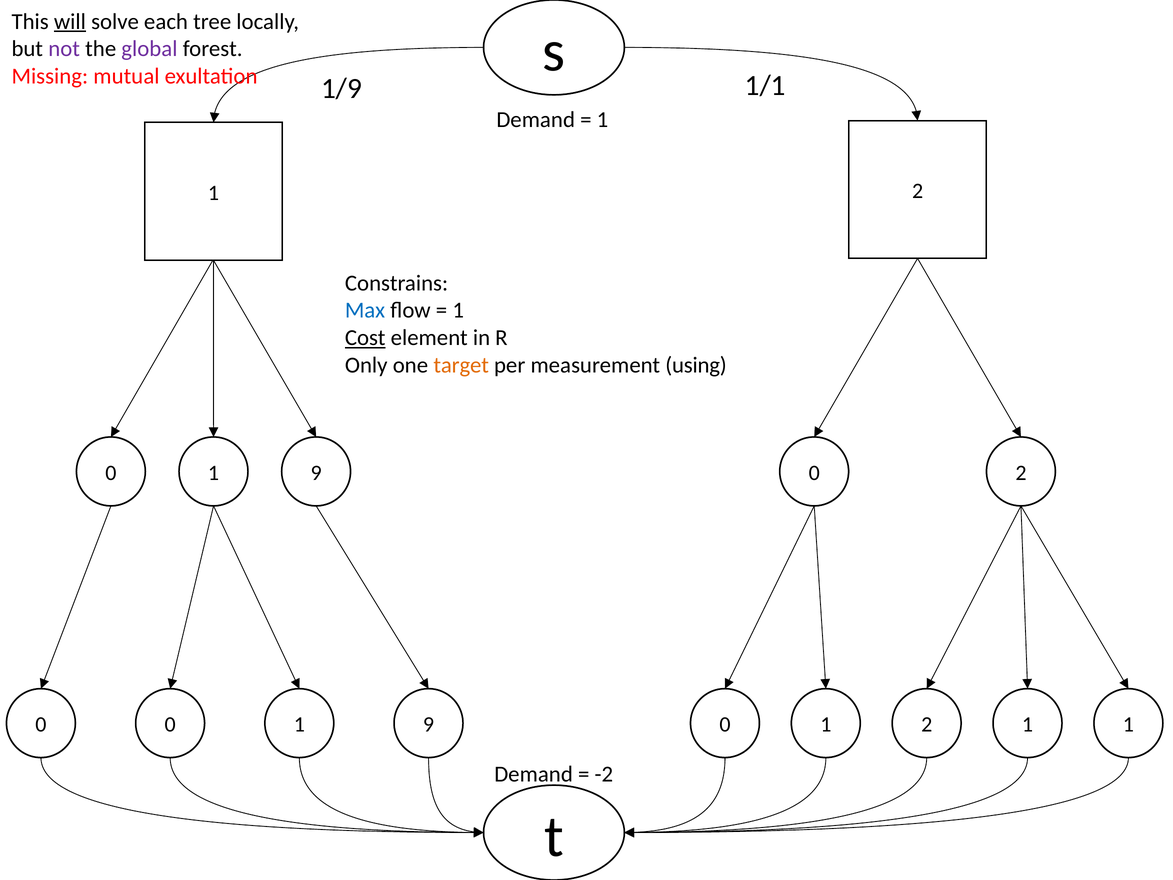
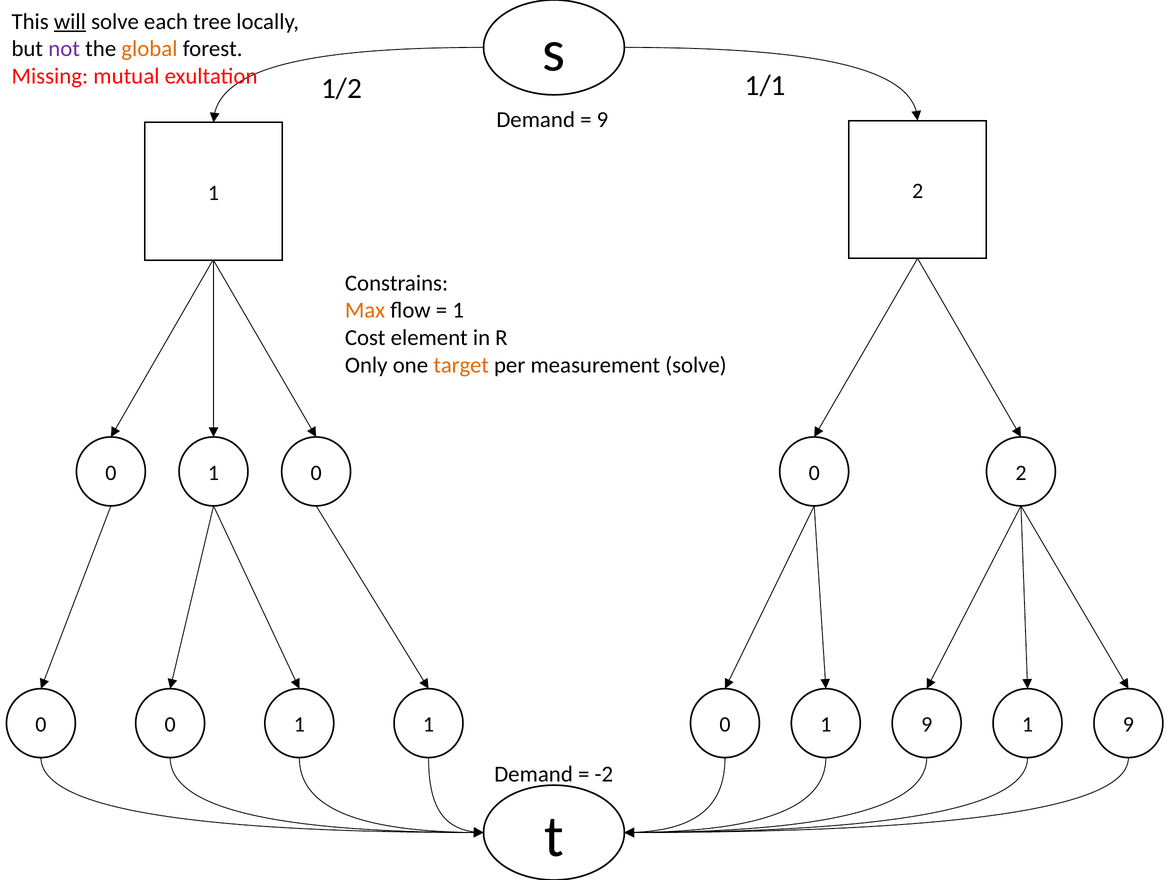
global colour: purple -> orange (149, 49)
1/9: 1/9 -> 1/2 (342, 89)
1: 1 -> 9 (602, 119)
Max colour: blue -> orange (365, 310)
Cost underline: present -> none (365, 338)
measurement using: using -> solve (696, 365)
9: 9 -> 0 (316, 473)
9: 9 -> 1 (429, 724)
2: 2 -> 9 (927, 724)
1: 1 -> 9 (1128, 724)
